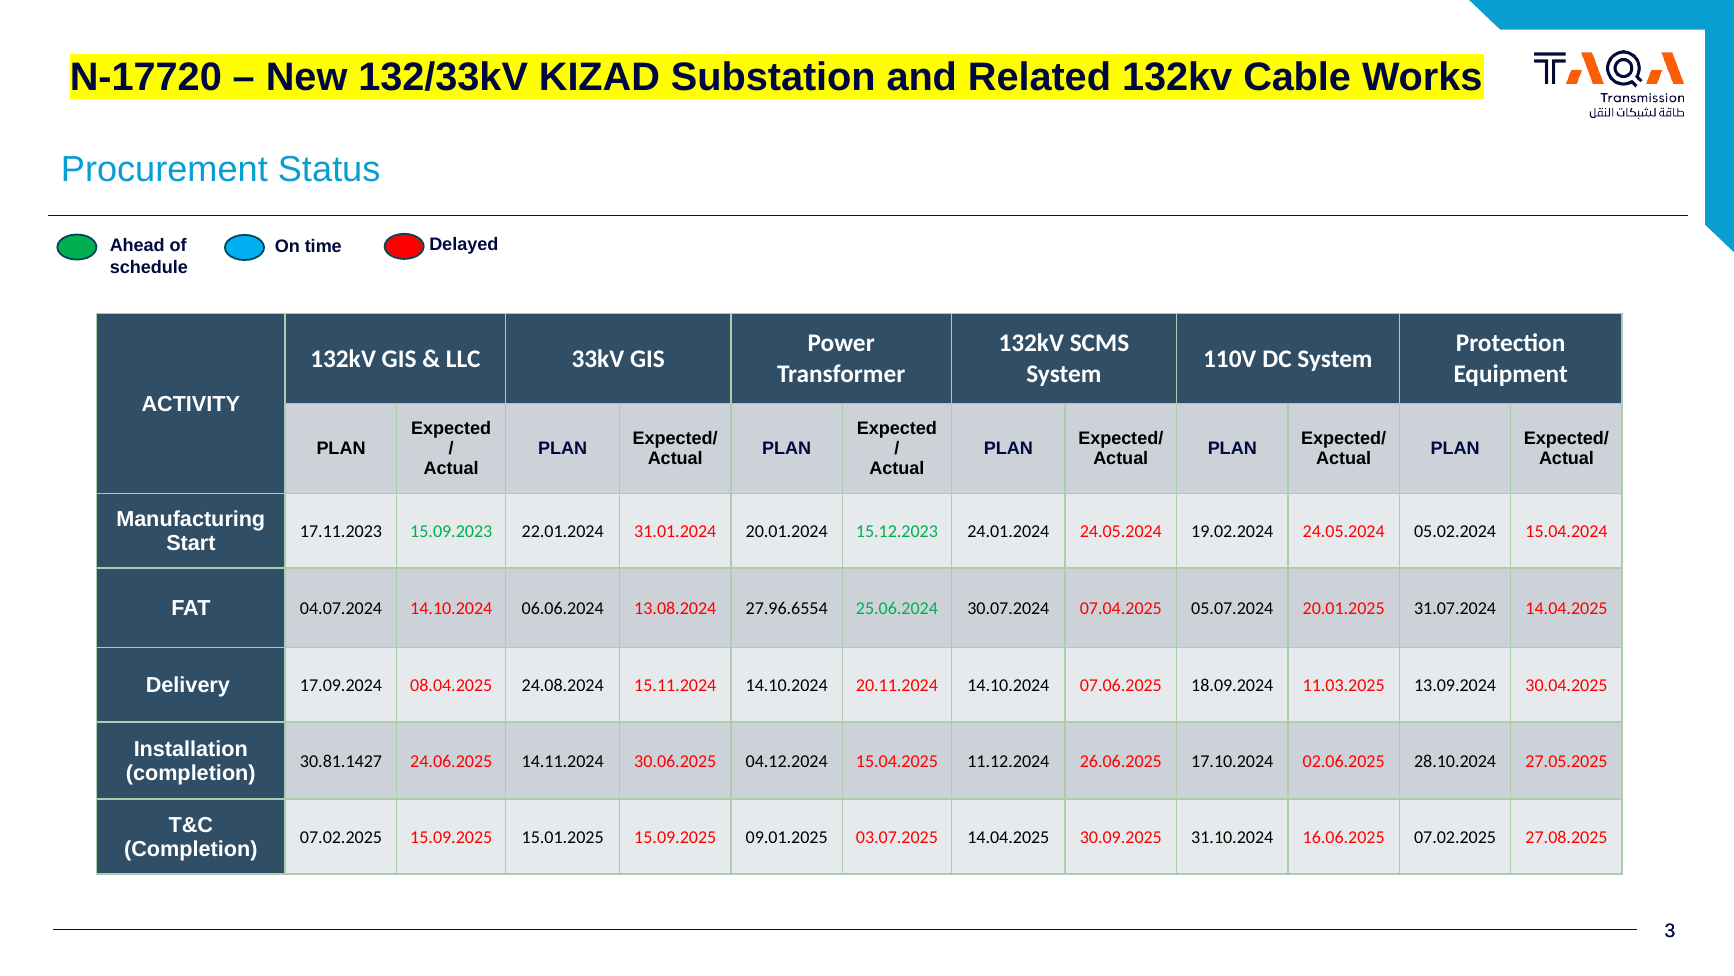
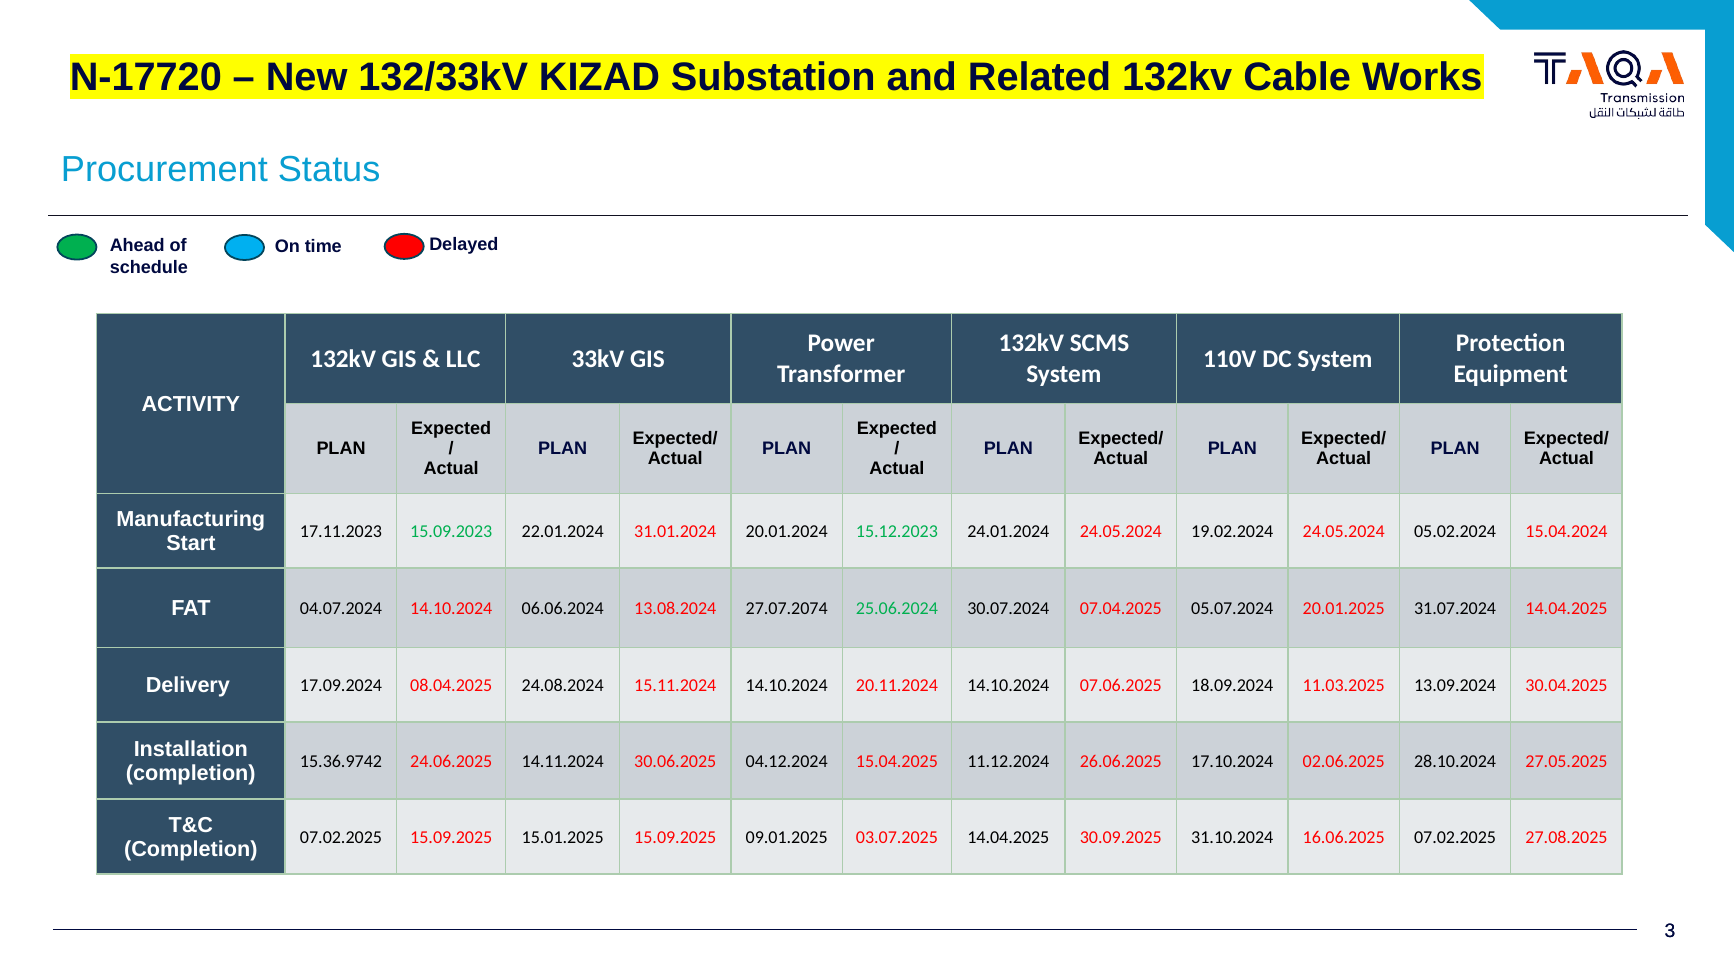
27.96.6554: 27.96.6554 -> 27.07.2074 (787, 608)
30.81.1427: 30.81.1427 -> 15.36.9742 (341, 761)
